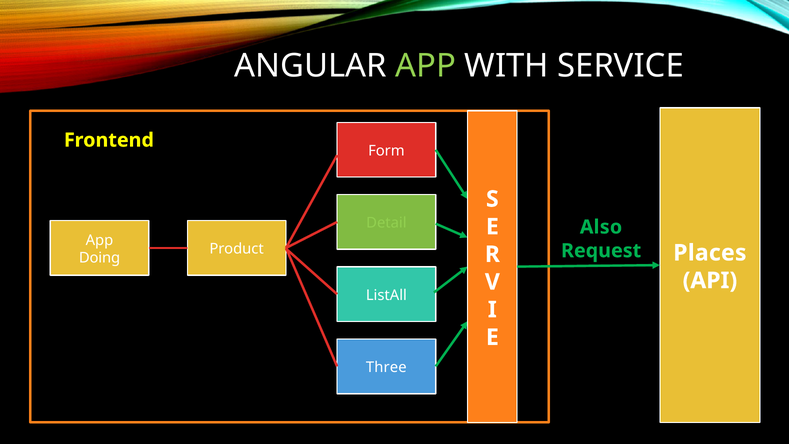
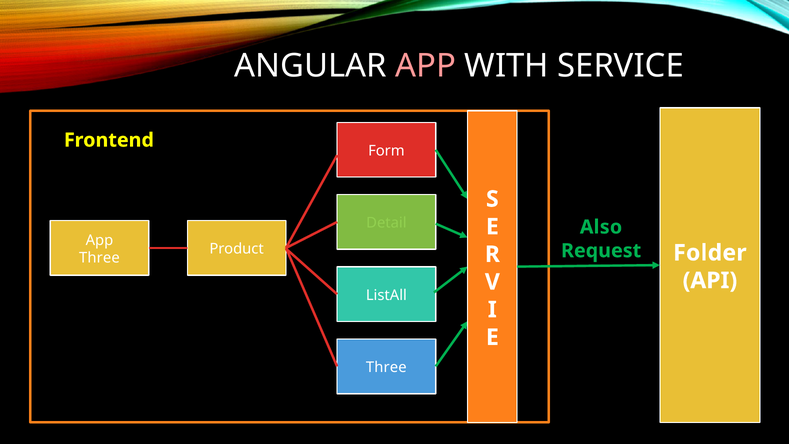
APP colour: light green -> pink (426, 66)
Places: Places -> Folder (710, 253)
Doing: Doing -> Three (99, 258)
